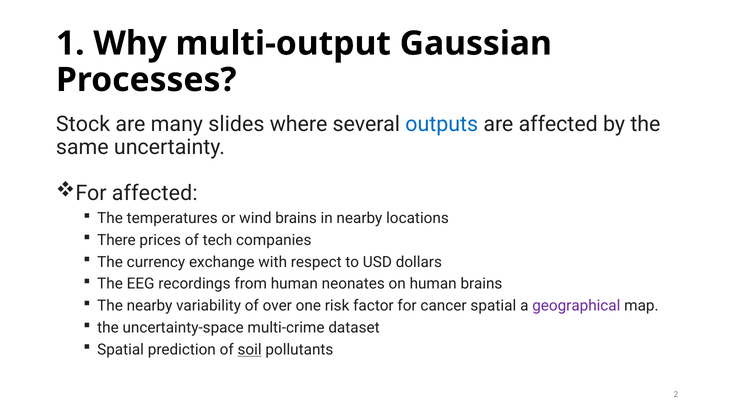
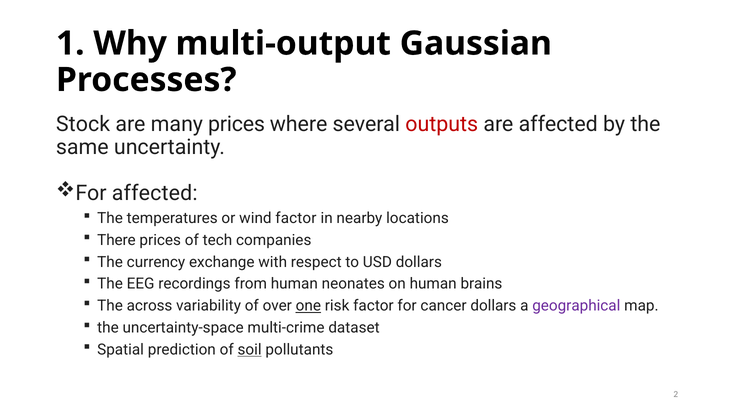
many slides: slides -> prices (237, 124)
outputs colour: blue -> red (442, 124)
wind brains: brains -> factor (296, 218)
The nearby: nearby -> across (150, 306)
one underline: none -> present (308, 306)
cancer spatial: spatial -> dollars (493, 306)
